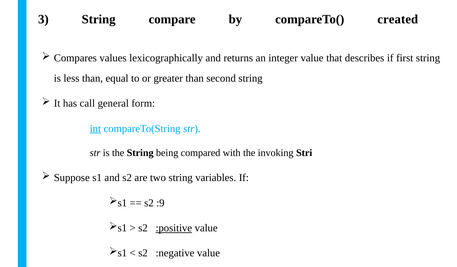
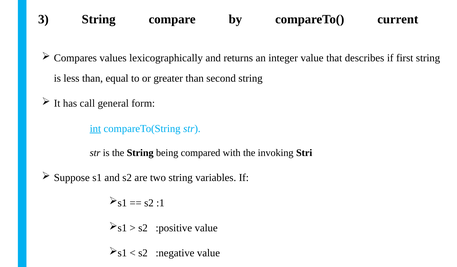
created: created -> current (398, 19)
:9: :9 -> :1 (160, 203)
:positive underline: present -> none (174, 228)
